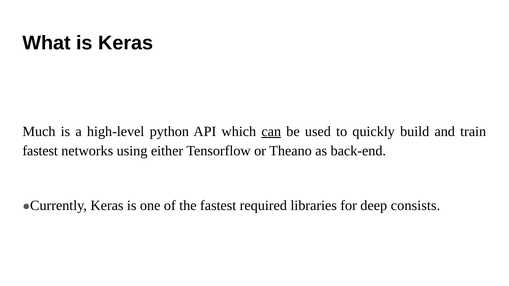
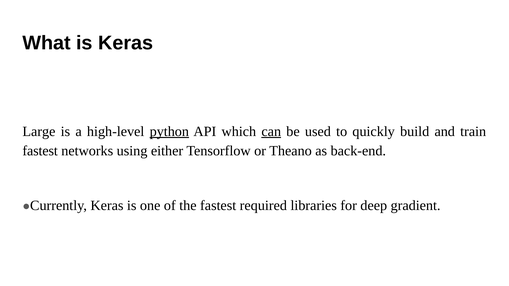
Much: Much -> Large (39, 132)
python underline: none -> present (169, 132)
consists: consists -> gradient (416, 206)
